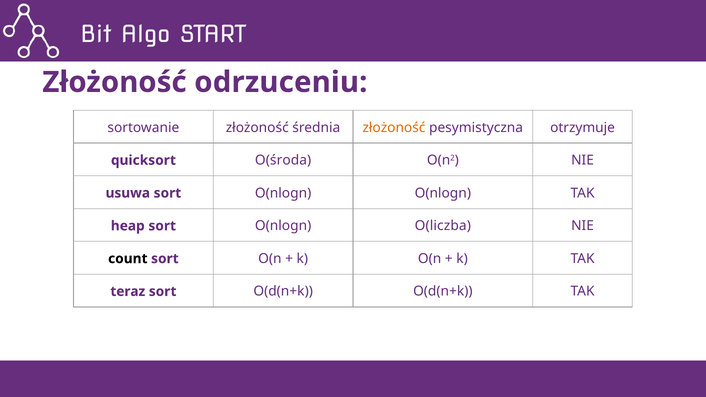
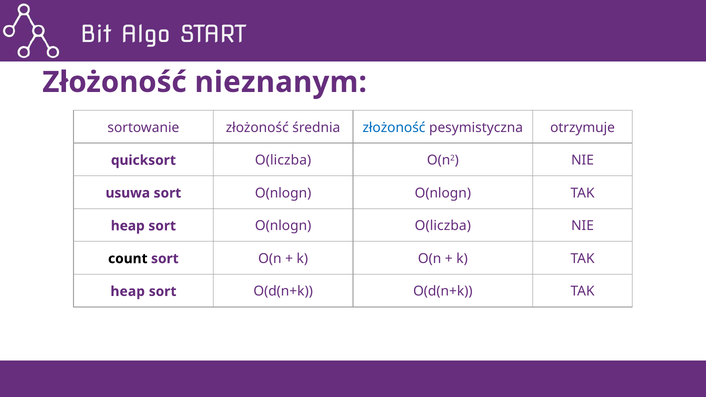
odrzuceniu: odrzuceniu -> nieznanym (281, 82)
złożoność colour: orange -> blue (394, 128)
quicksort O(środa: O(środa -> O(liczba (283, 160)
teraz: teraz -> heap (128, 292)
